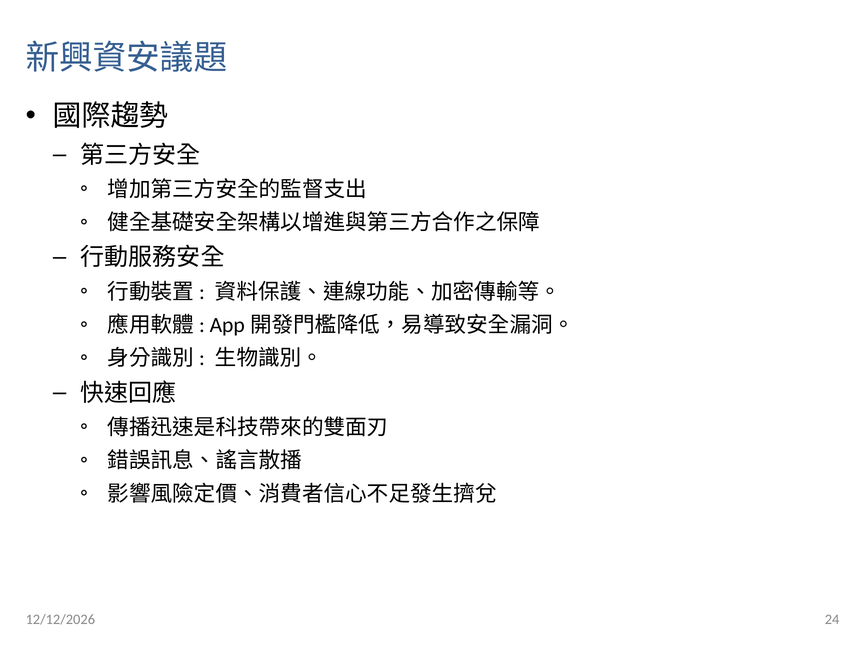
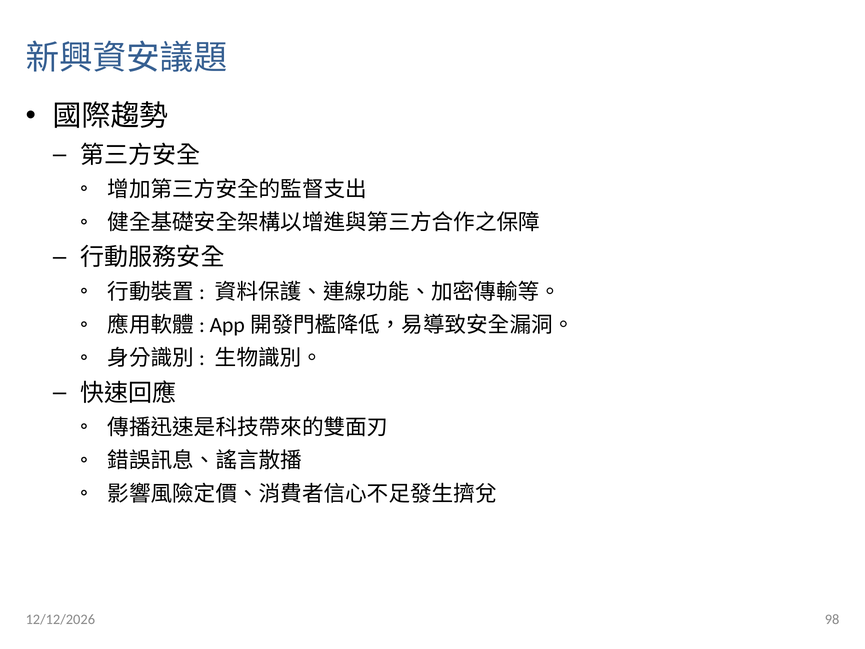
24: 24 -> 98 (832, 619)
